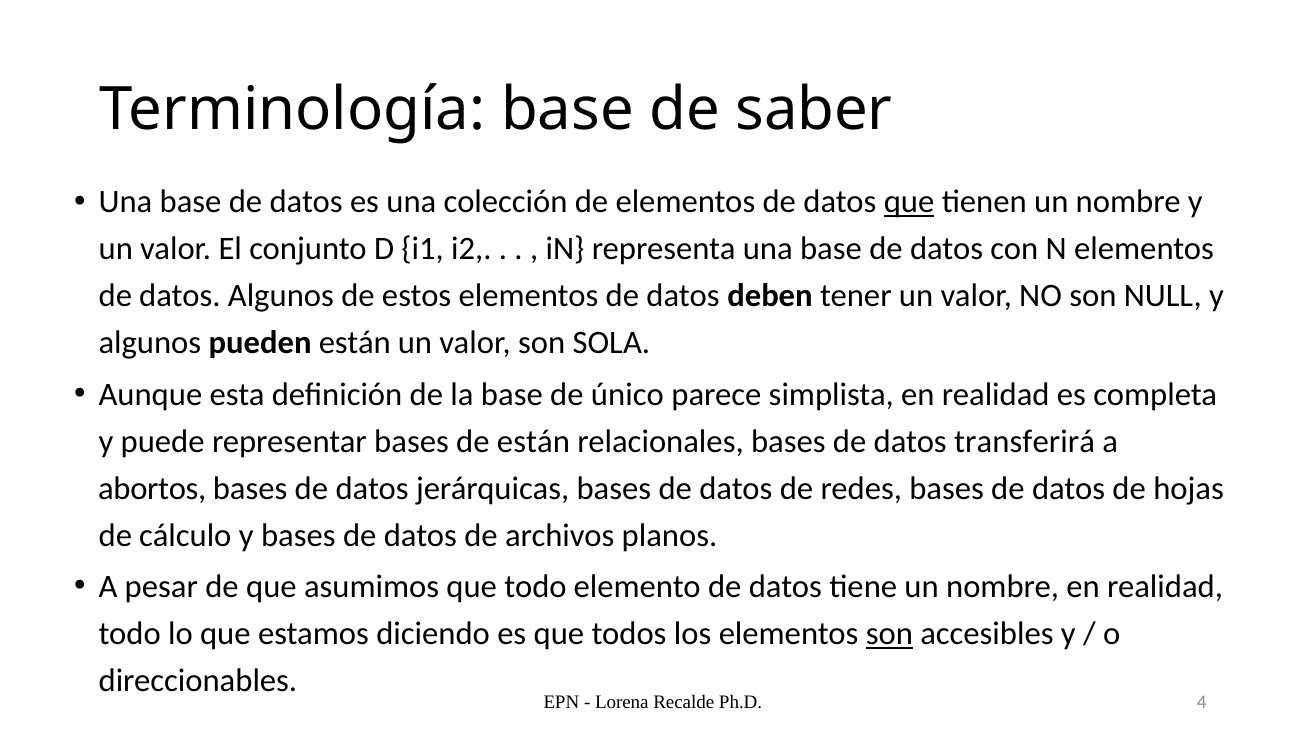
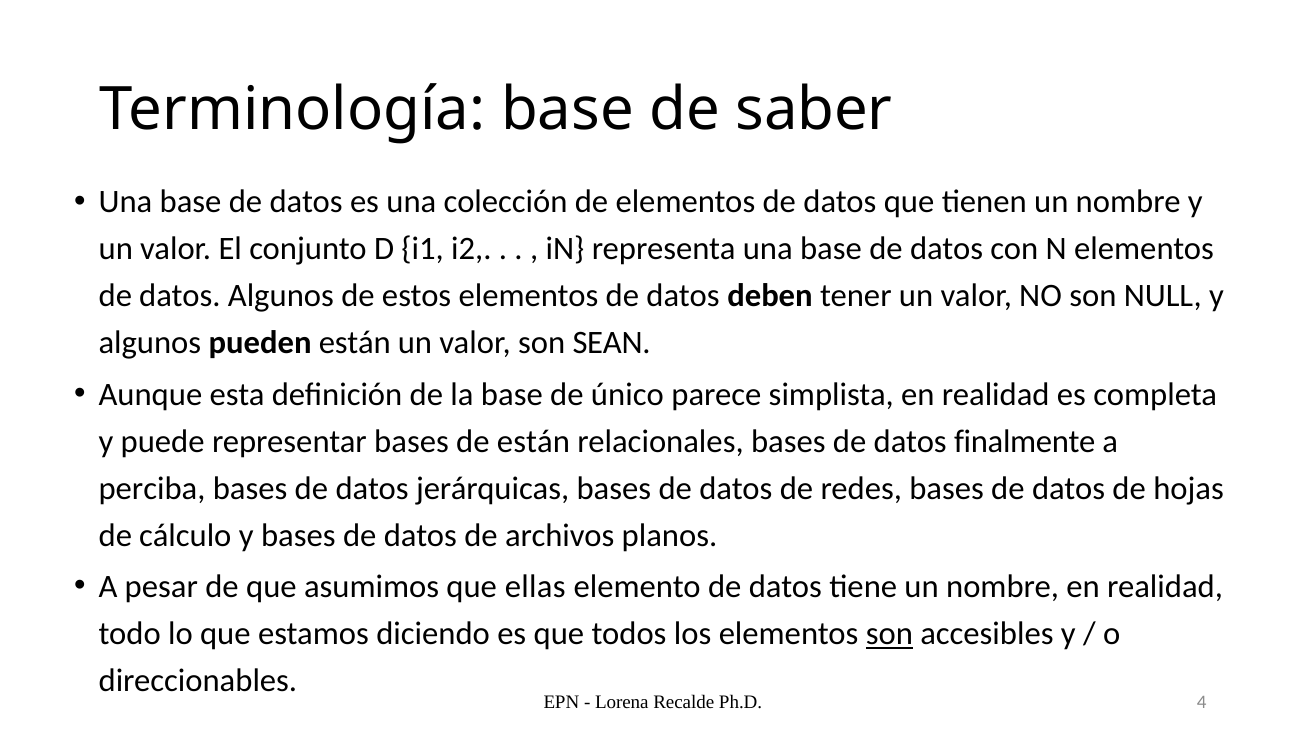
que underline: present -> none (909, 202)
SOLA: SOLA -> SEAN (612, 343)
transferirá: transferirá -> finalmente (1025, 441)
abortos: abortos -> perciba (152, 488)
que todo: todo -> ellas (535, 586)
